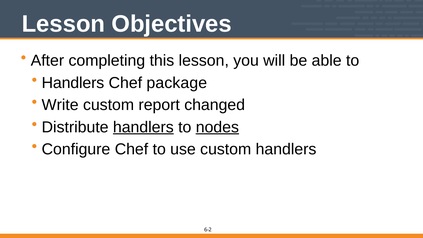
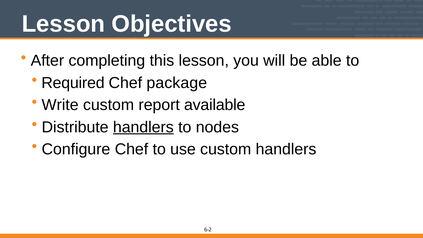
Handlers: Handlers -> Required (73, 83)
changed: changed -> available (215, 105)
nodes underline: present -> none (217, 127)
